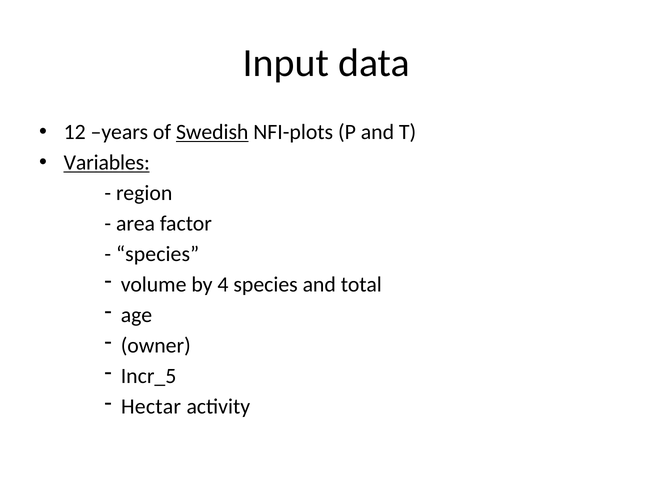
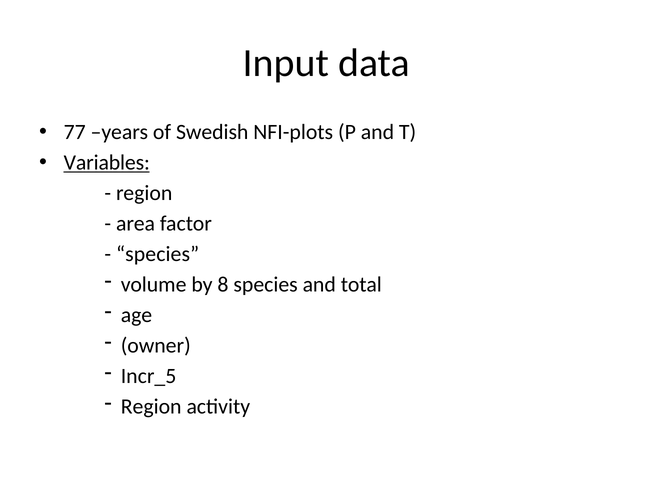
12: 12 -> 77 (75, 132)
Swedish underline: present -> none (212, 132)
4: 4 -> 8 (223, 284)
Hectar: Hectar -> Region (151, 406)
